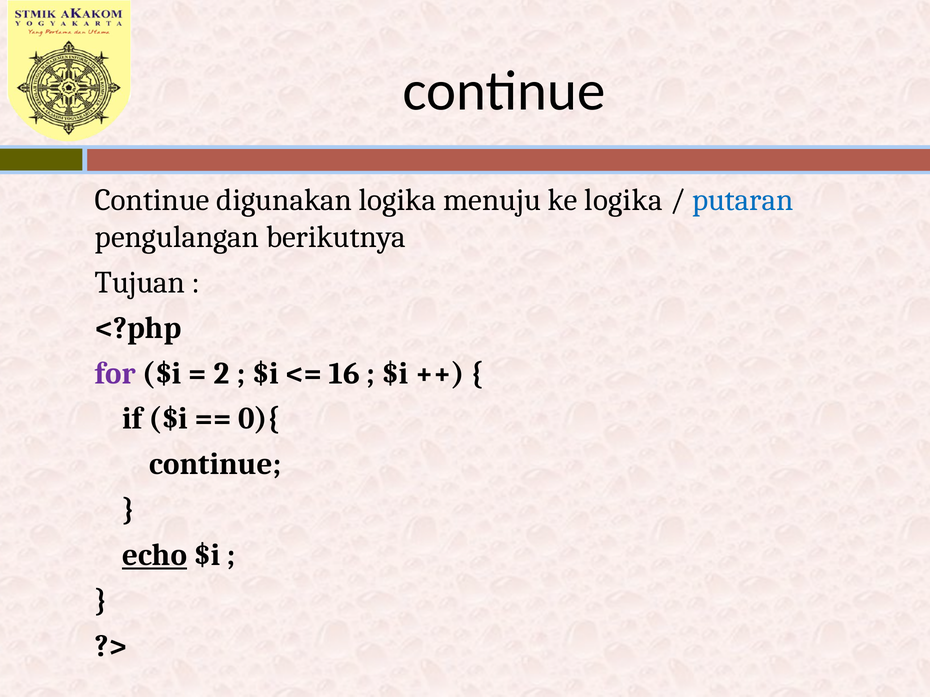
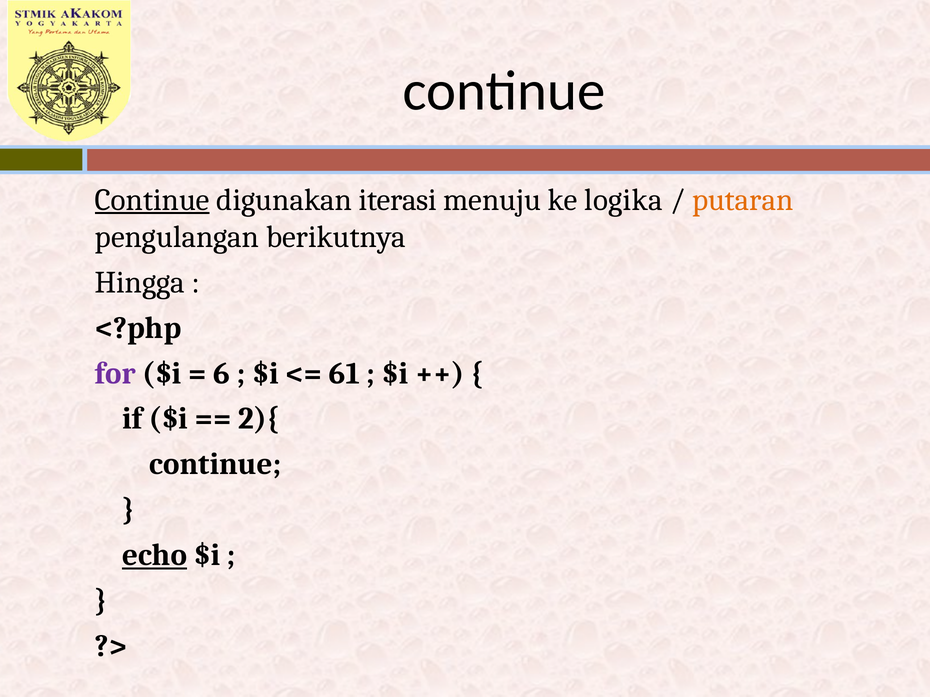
Continue underline: none -> present (152, 200)
digunakan logika: logika -> iterasi (398, 200)
putaran colour: blue -> orange (743, 200)
Tujuan: Tujuan -> Hingga (140, 283)
2: 2 -> 6 (222, 374)
16: 16 -> 61 (344, 374)
0){: 0){ -> 2){ (259, 419)
